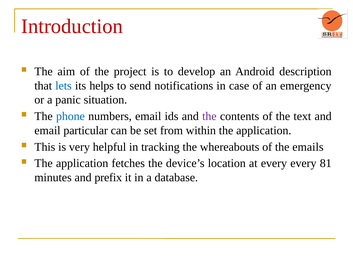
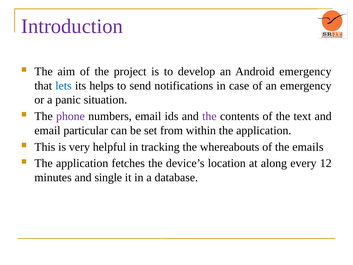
Introduction colour: red -> purple (72, 26)
Android description: description -> emergency (305, 71)
phone colour: blue -> purple (70, 116)
at every: every -> along (274, 163)
81: 81 -> 12 (326, 163)
prefix: prefix -> single (108, 177)
